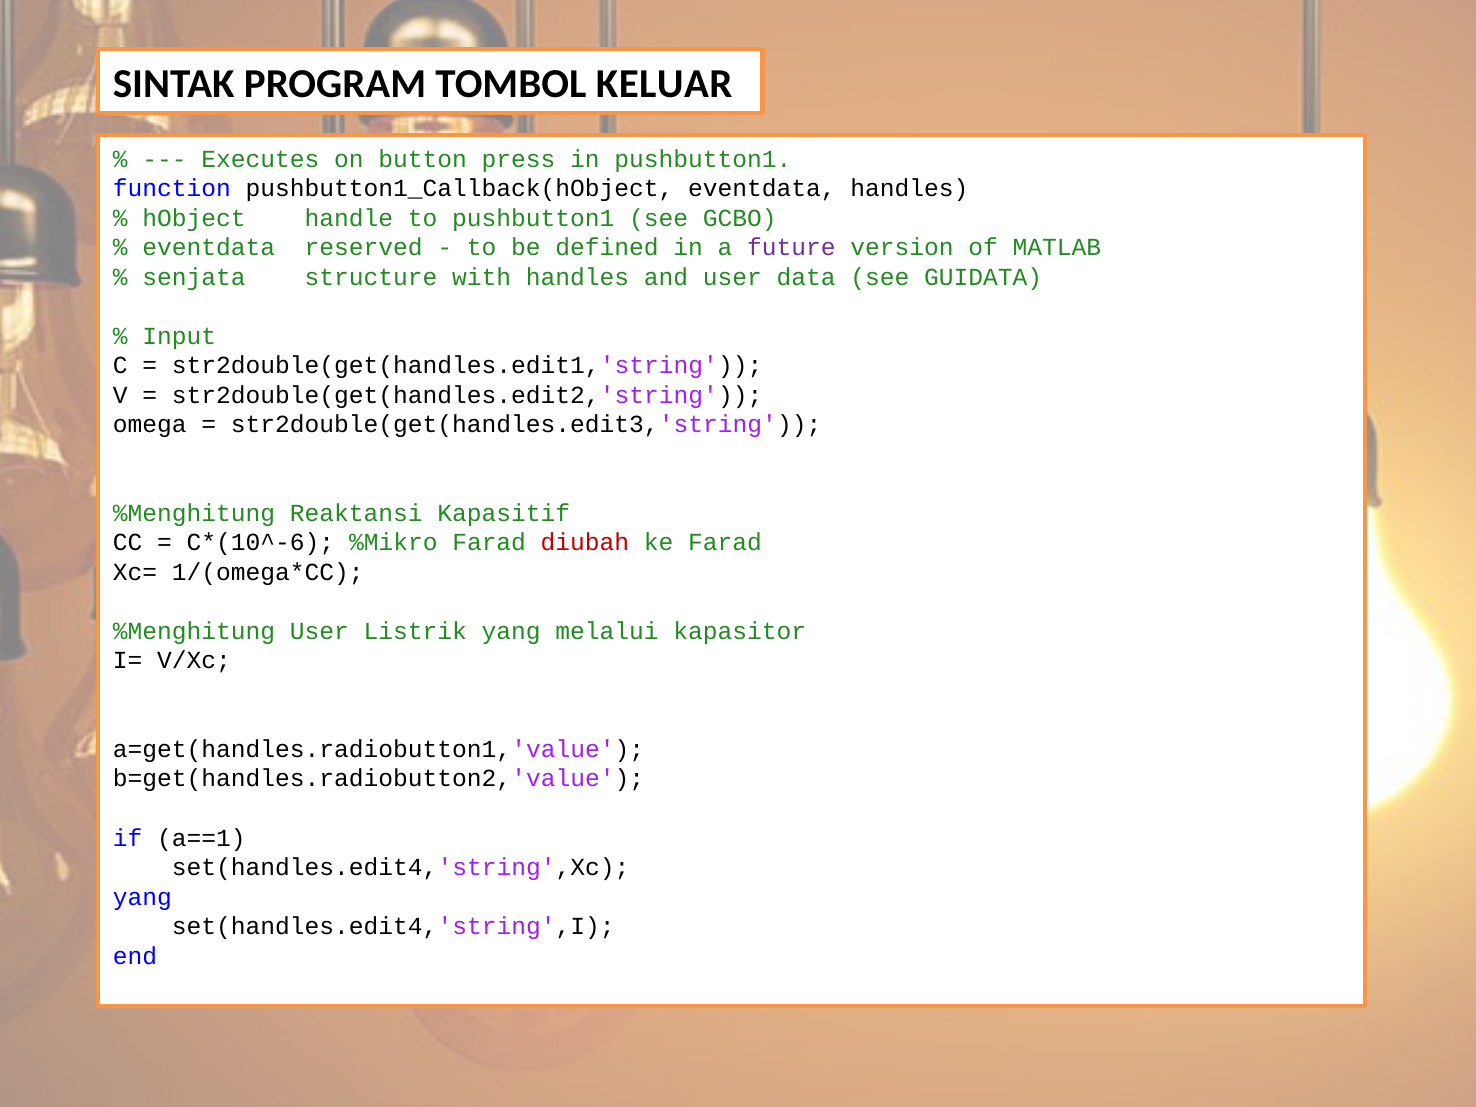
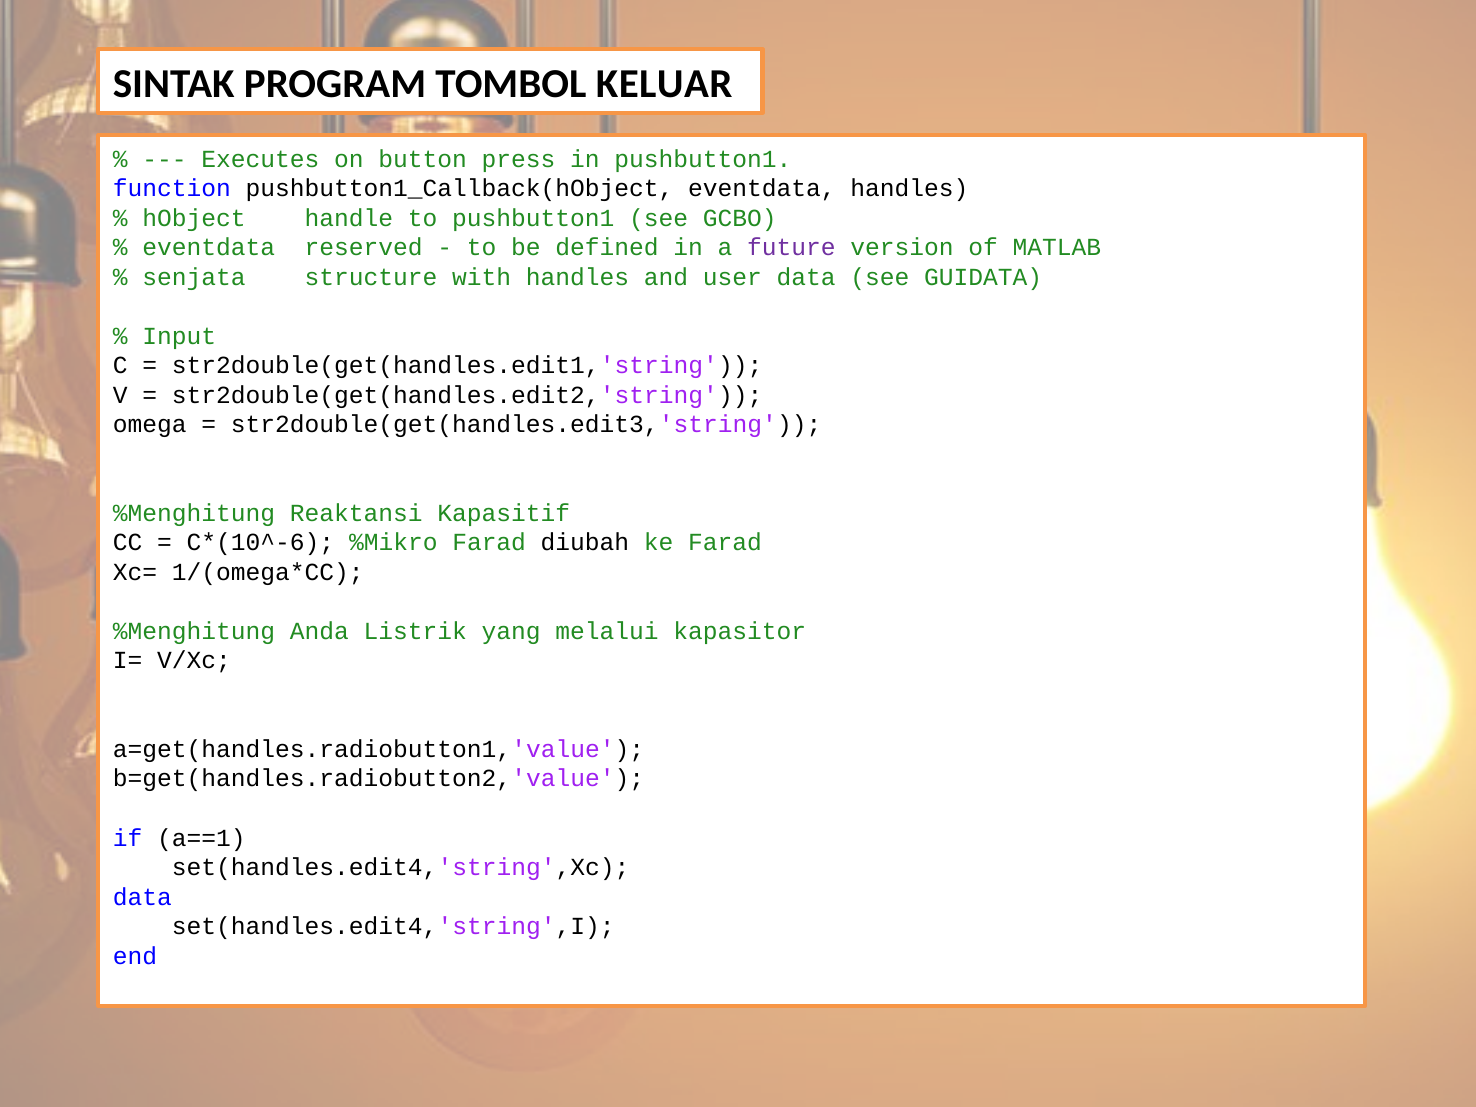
diubah colour: red -> black (585, 543)
%Menghitung User: User -> Anda (319, 631)
yang: yang -> data (142, 897)
